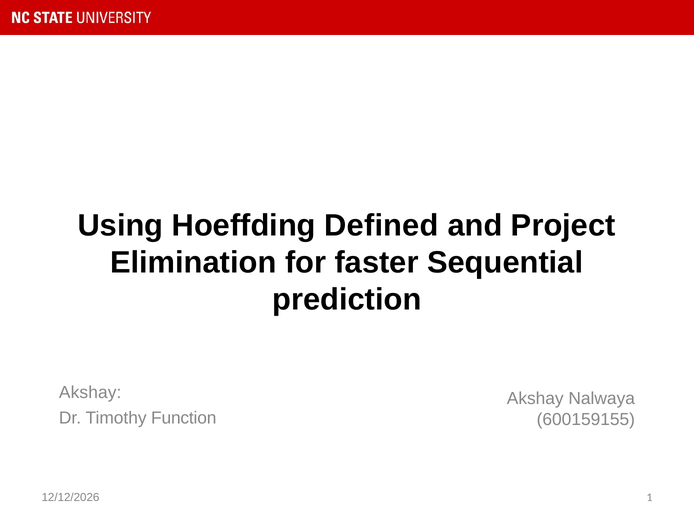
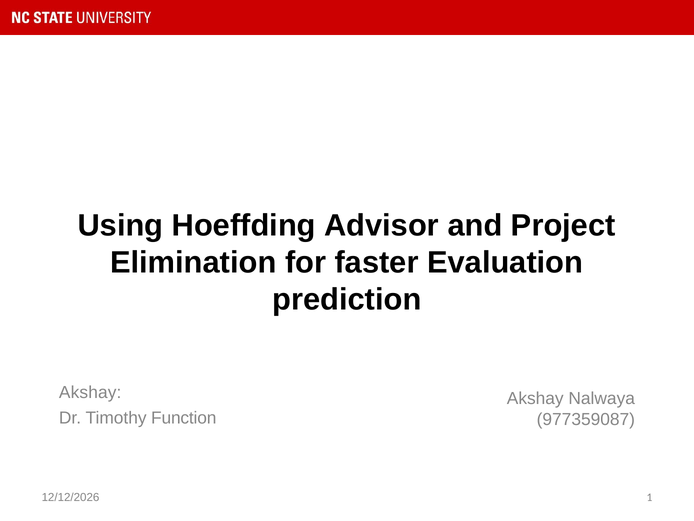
Defined: Defined -> Advisor (382, 225)
Sequential: Sequential -> Evaluation (505, 262)
600159155: 600159155 -> 977359087 (586, 419)
